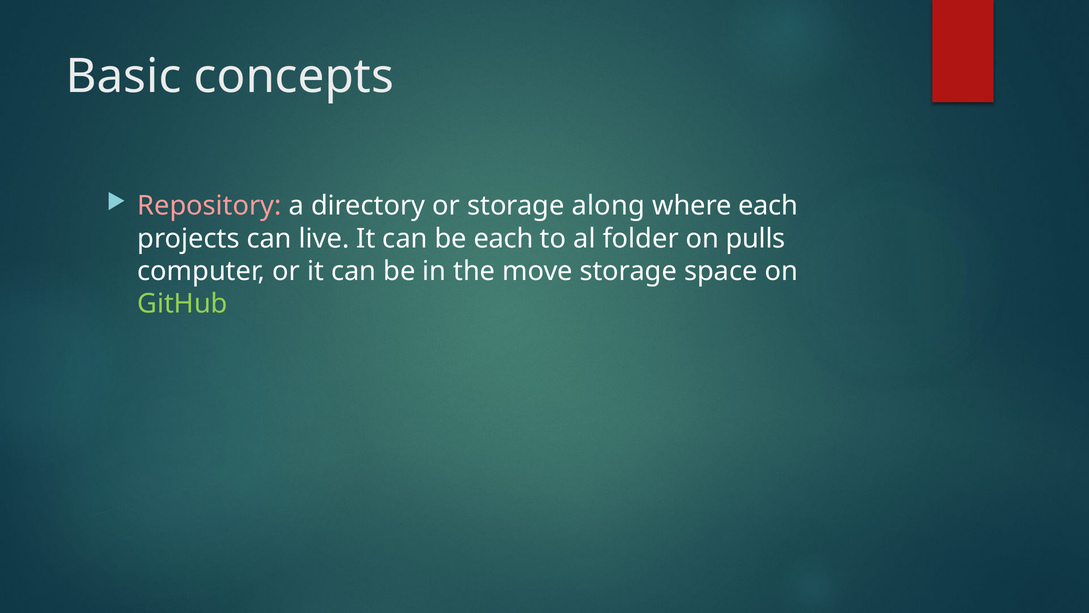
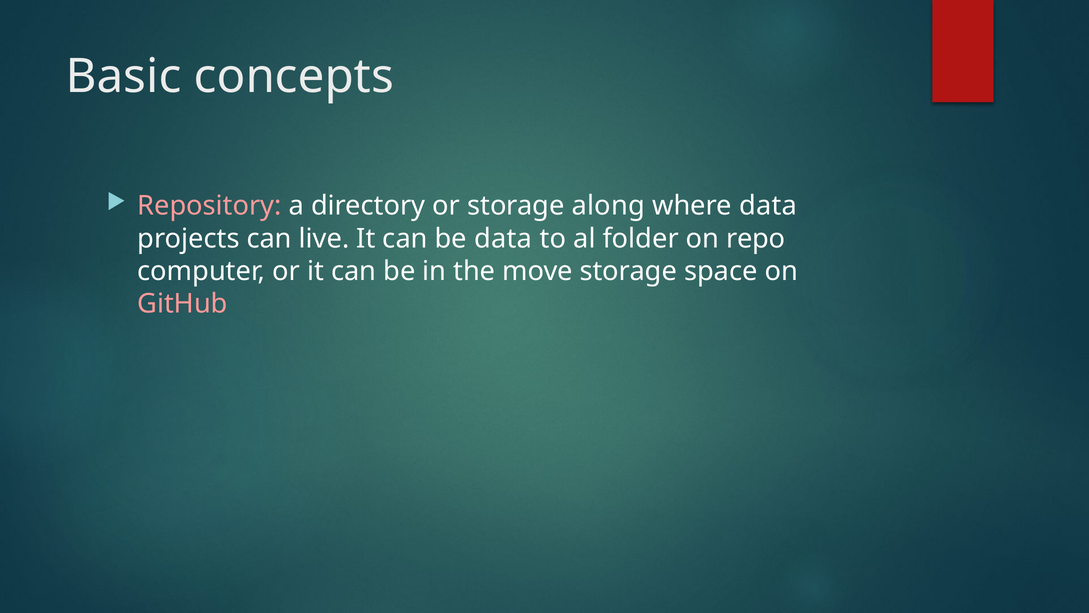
where each: each -> data (768, 206)
be each: each -> data (503, 238)
pulls: pulls -> repo (756, 238)
GitHub colour: light green -> pink (183, 304)
